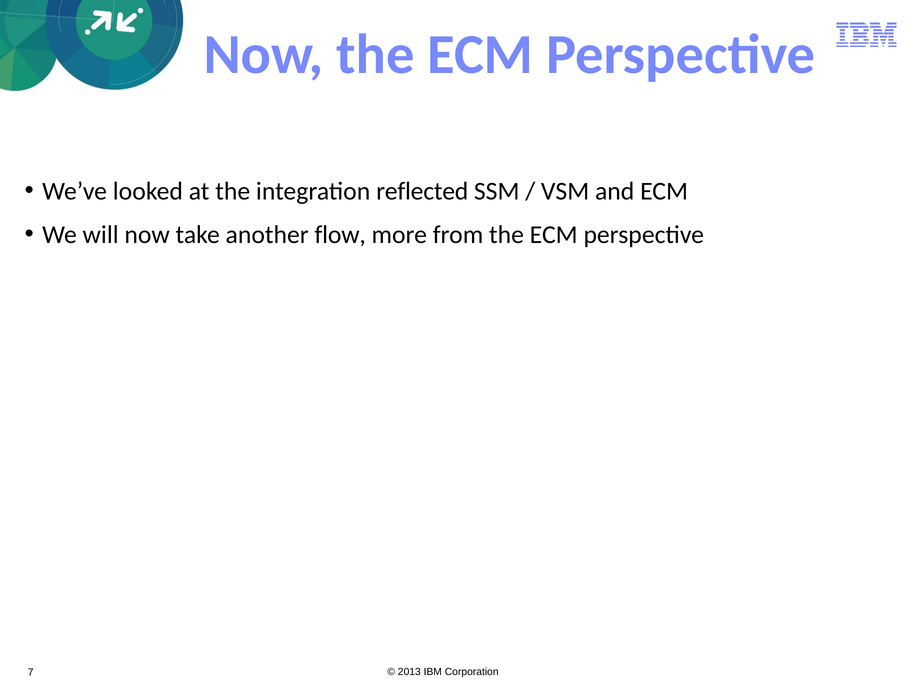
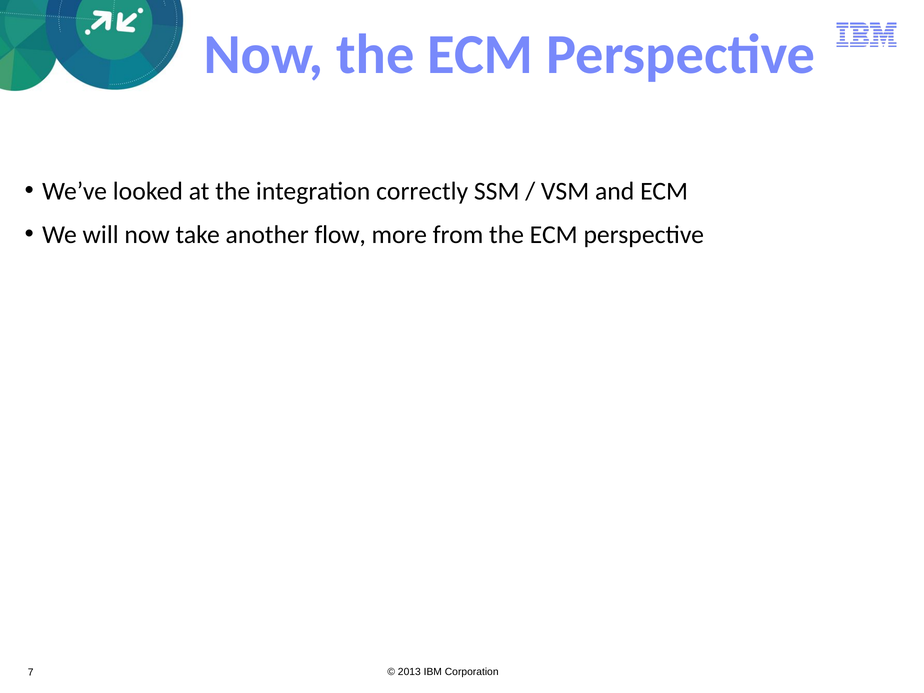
reflected: reflected -> correctly (422, 191)
